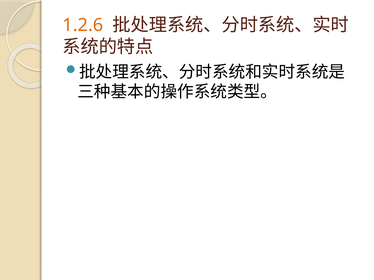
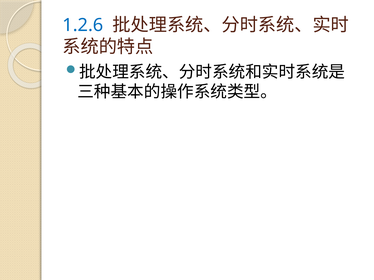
1.2.6 colour: orange -> blue (83, 25)
